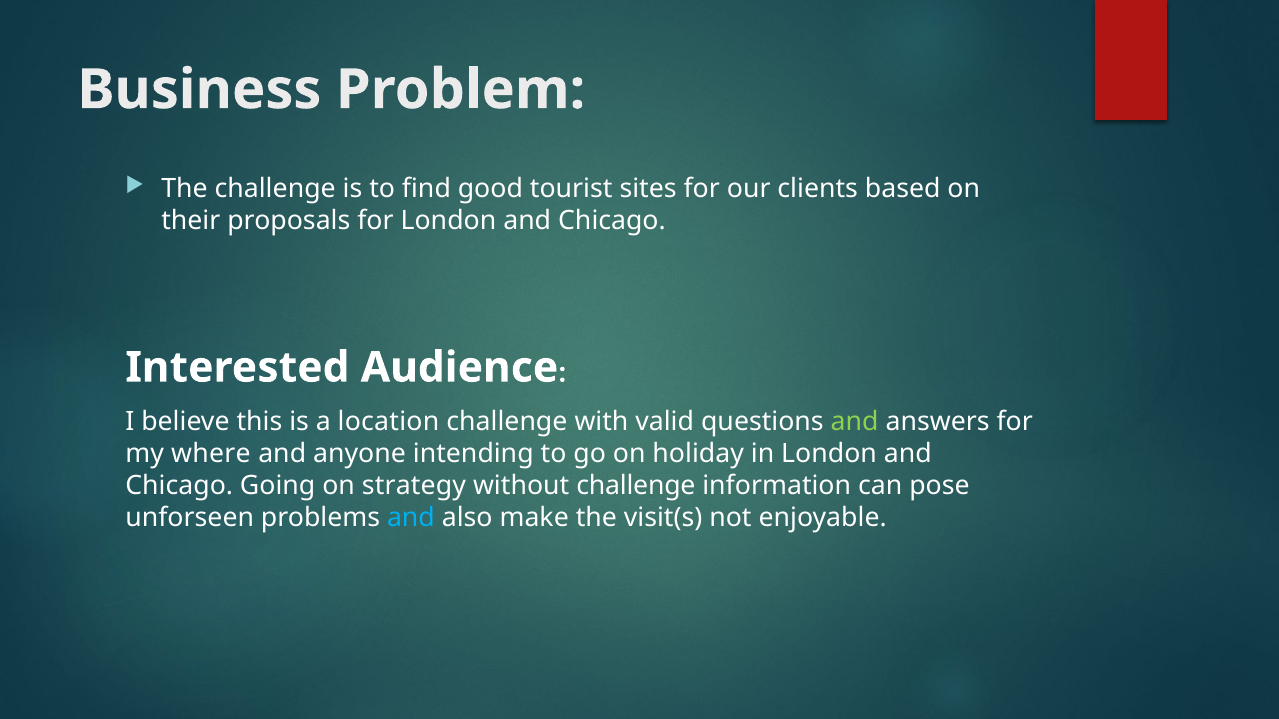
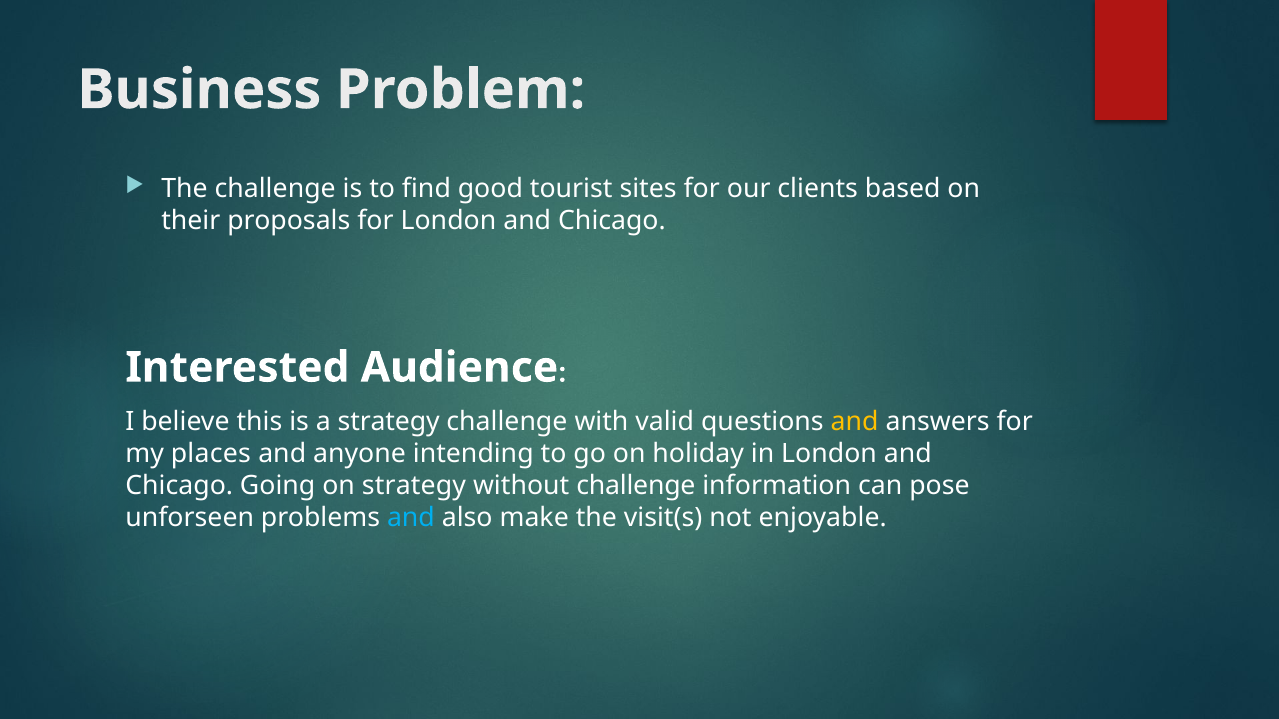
a location: location -> strategy (389, 422)
and colour: light green -> yellow (855, 422)
where: where -> places (211, 454)
